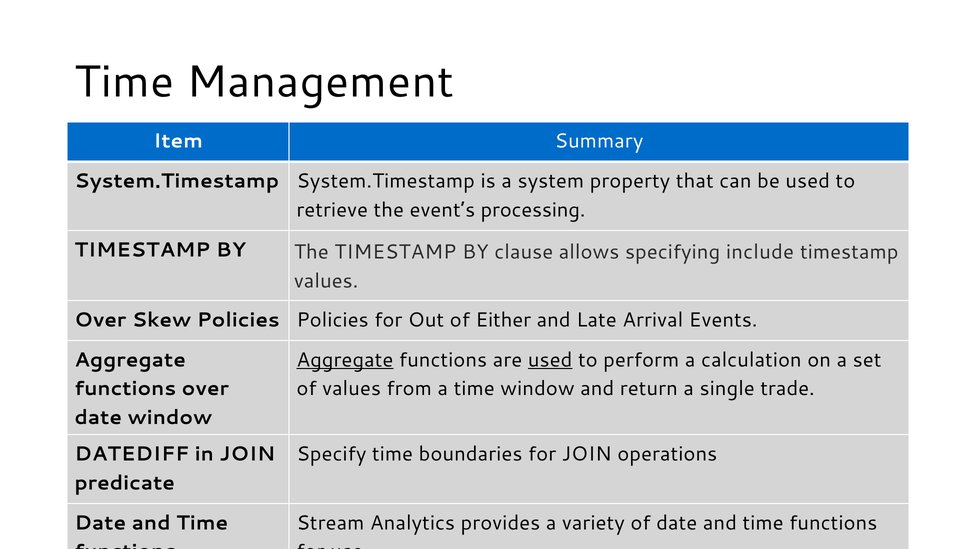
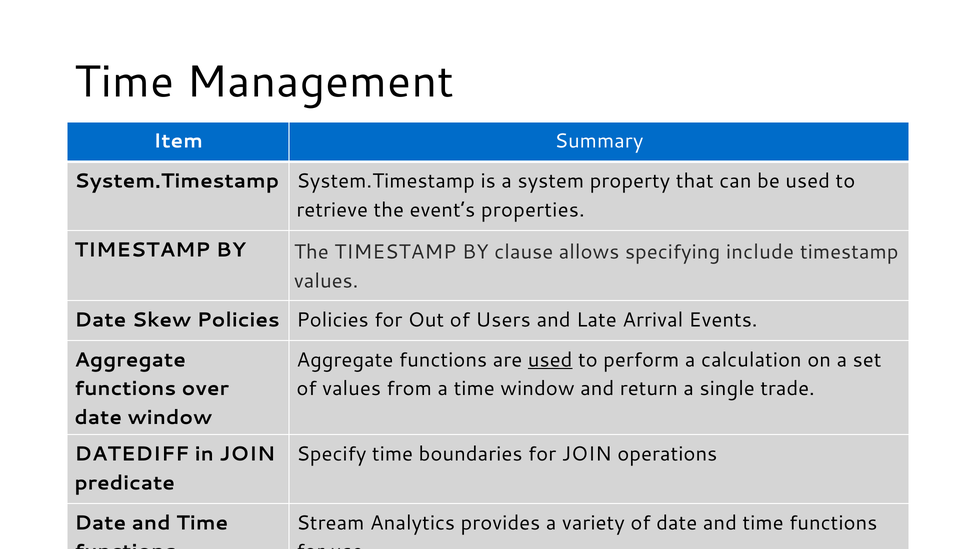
processing: processing -> properties (533, 210)
Over: Over -> Date (100, 320)
Either: Either -> Users (503, 320)
Aggregate underline: present -> none (345, 360)
